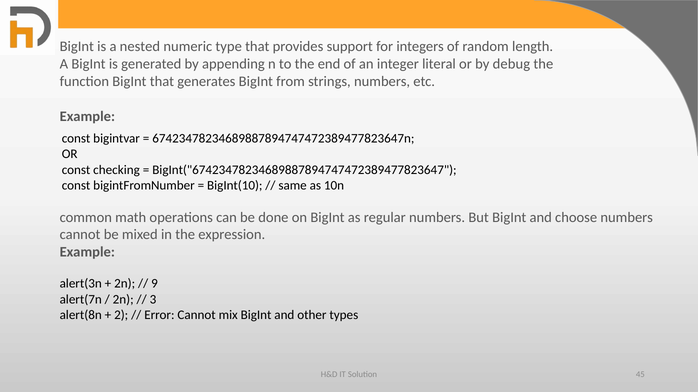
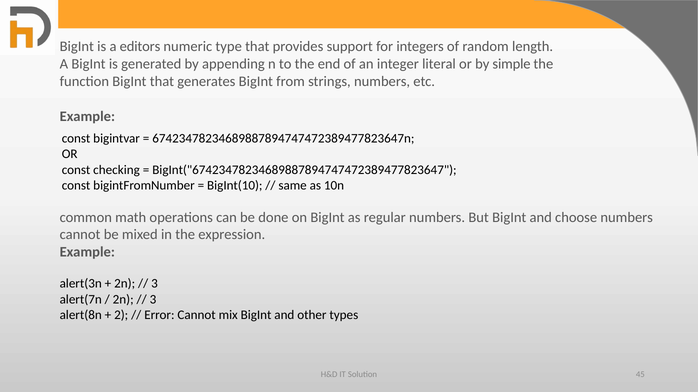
nested: nested -> editors (140, 47)
debug: debug -> simple (512, 64)
9: 9 -> 3 (154, 284)
